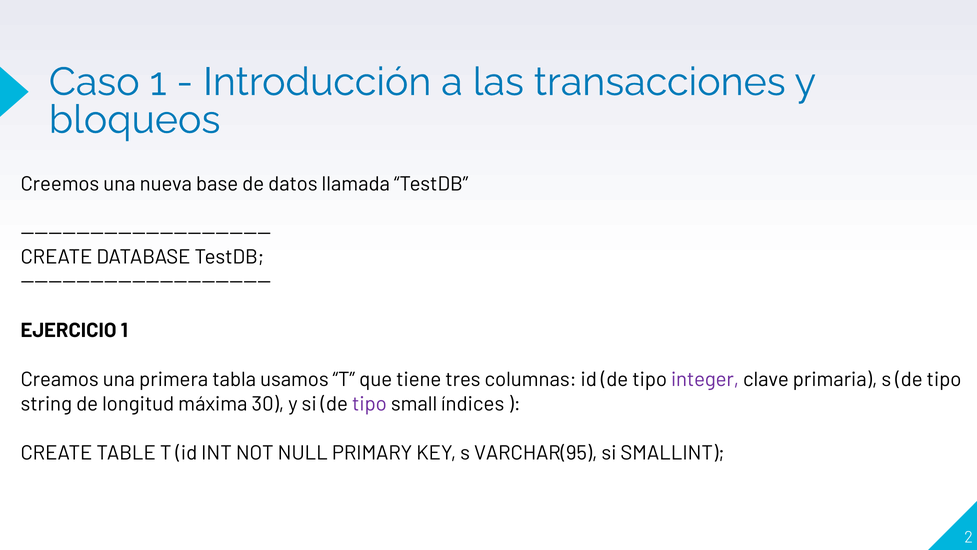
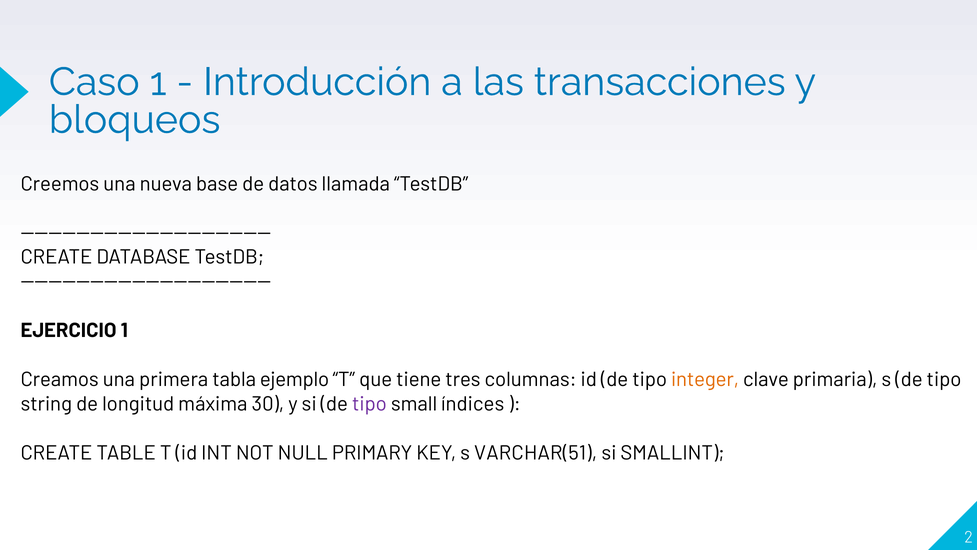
usamos: usamos -> ejemplo (295, 379)
integer colour: purple -> orange (705, 379)
VARCHAR(95: VARCHAR(95 -> VARCHAR(51 (536, 452)
